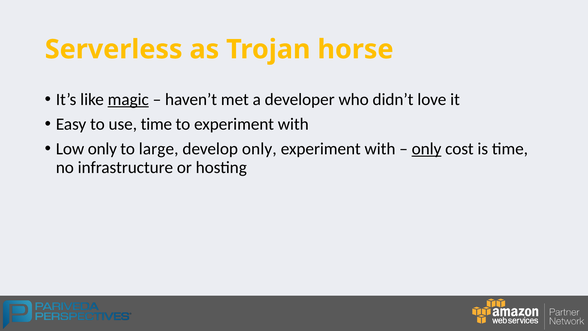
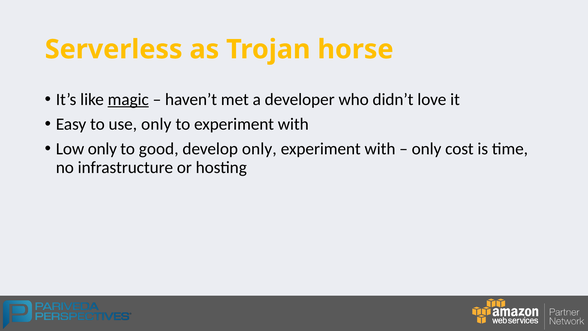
use time: time -> only (156, 124)
large: large -> good (159, 149)
only underline: present -> none (427, 149)
